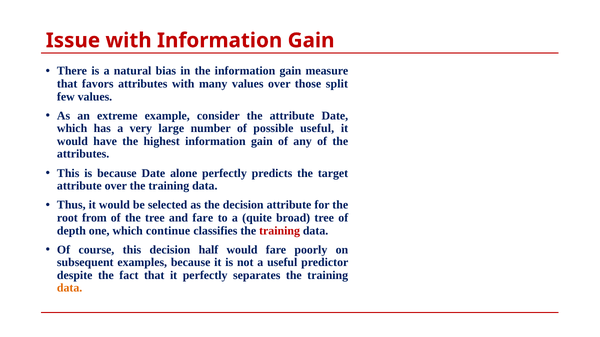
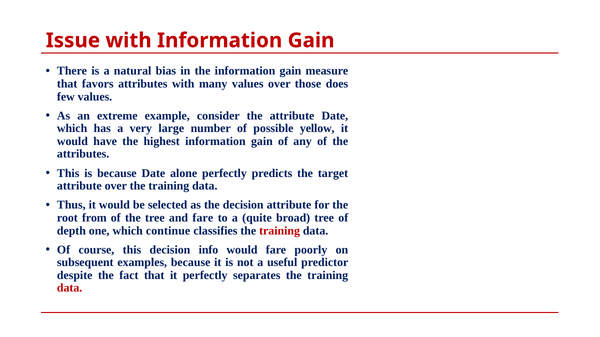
split: split -> does (337, 84)
possible useful: useful -> yellow (317, 129)
half: half -> info (208, 250)
data colour: orange -> red (70, 289)
